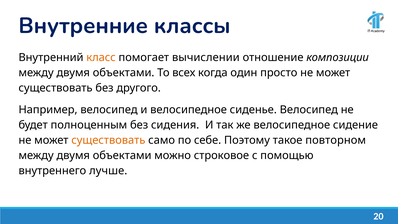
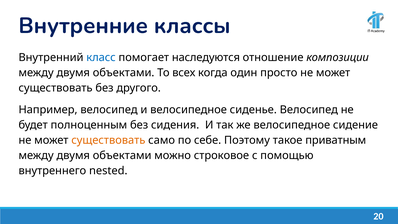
класс colour: orange -> blue (101, 57)
вычислении: вычислении -> наследуются (206, 57)
повторном: повторном -> приватным (336, 140)
лучше: лучше -> nested (108, 171)
